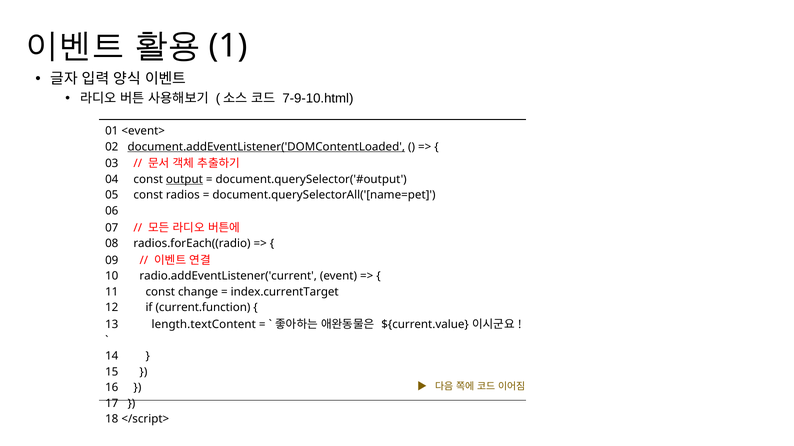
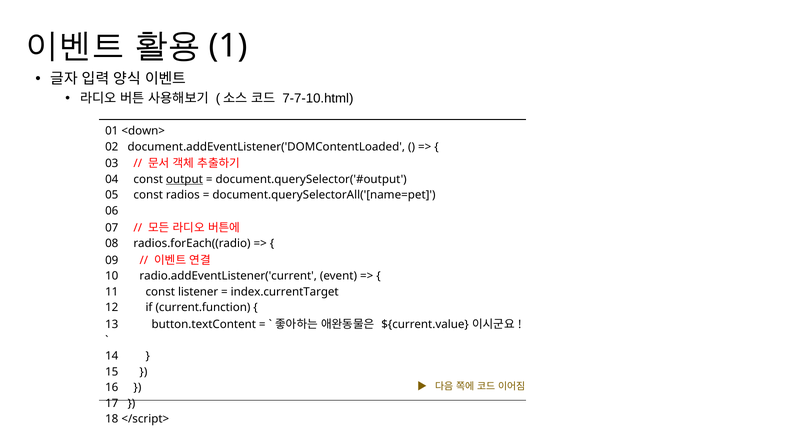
7-9-10.html: 7-9-10.html -> 7-7-10.html (318, 98)
<event>: <event> -> <down> (143, 131)
document.addEventListener('DOMContentLoaded underline: present -> none (266, 147)
change: change -> listener (198, 292)
length.textContent: length.textContent -> button.textContent (204, 325)
